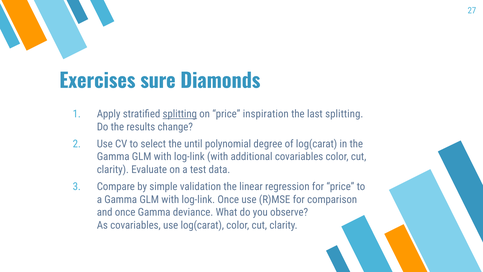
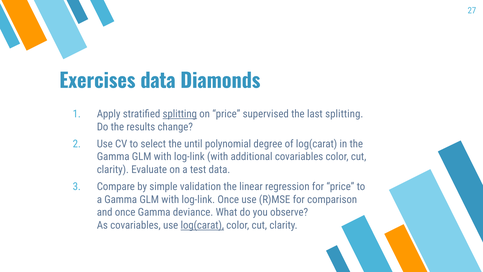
Exercises sure: sure -> data (158, 81)
inspiration: inspiration -> supervised (266, 114)
log(carat underline: none -> present (202, 225)
